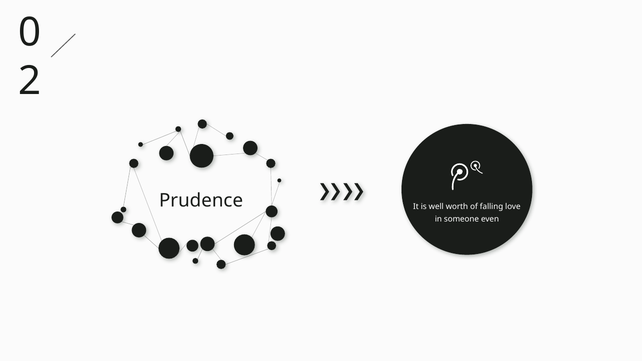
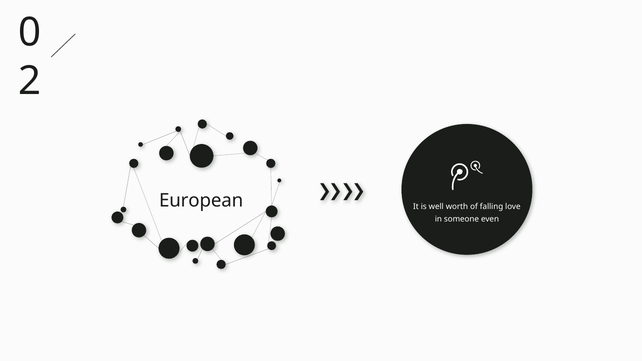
Prudence: Prudence -> European (201, 200)
